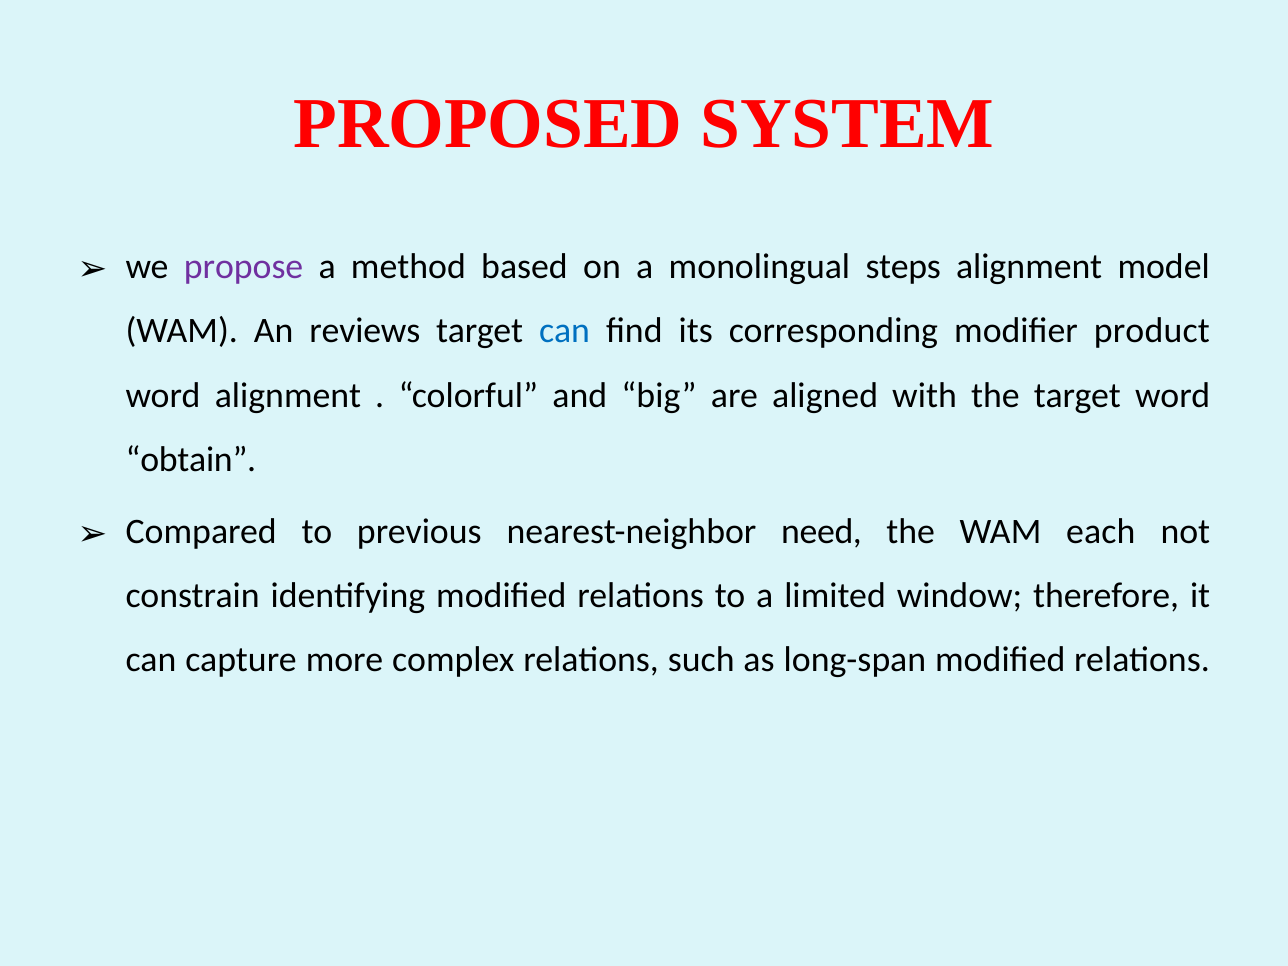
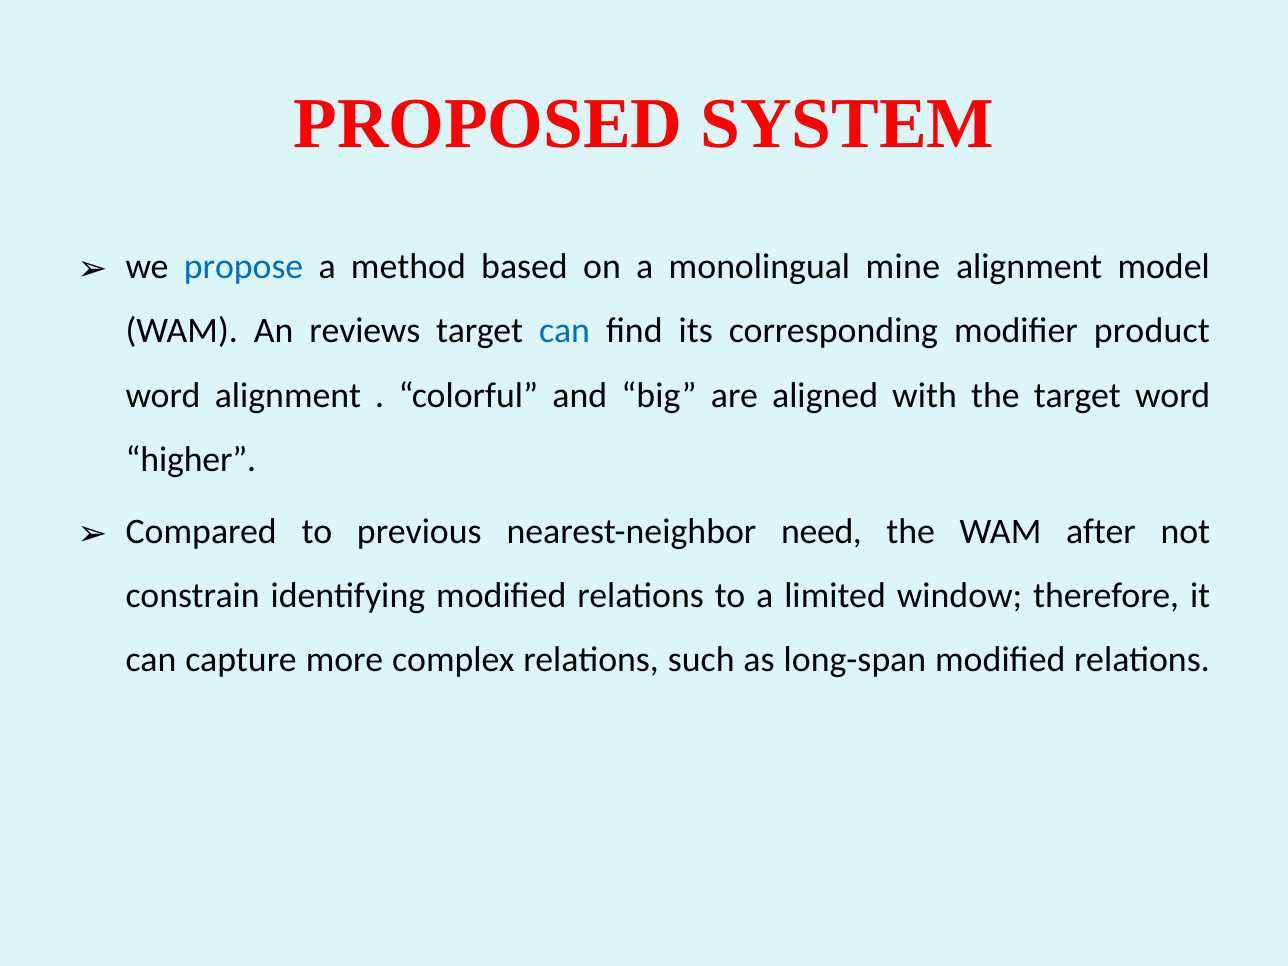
propose colour: purple -> blue (244, 267)
steps: steps -> mine (903, 267)
obtain: obtain -> higher (191, 460)
each: each -> after (1101, 531)
